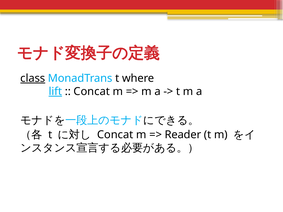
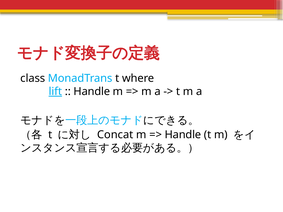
class underline: present -> none (33, 78)
Concat: Concat -> Handle (92, 92)
Reader: Reader -> Handle (183, 135)
